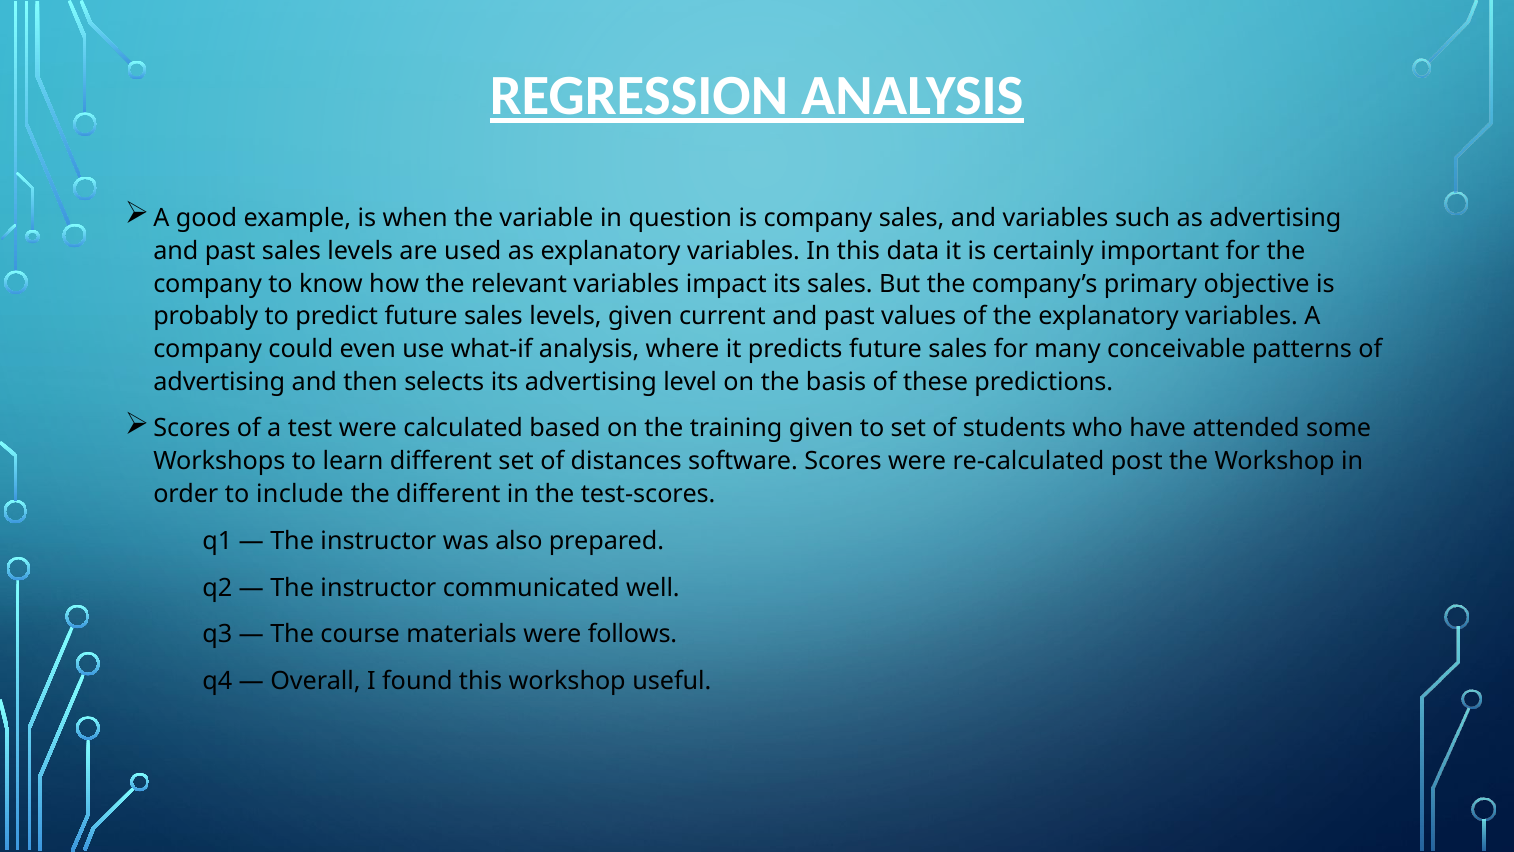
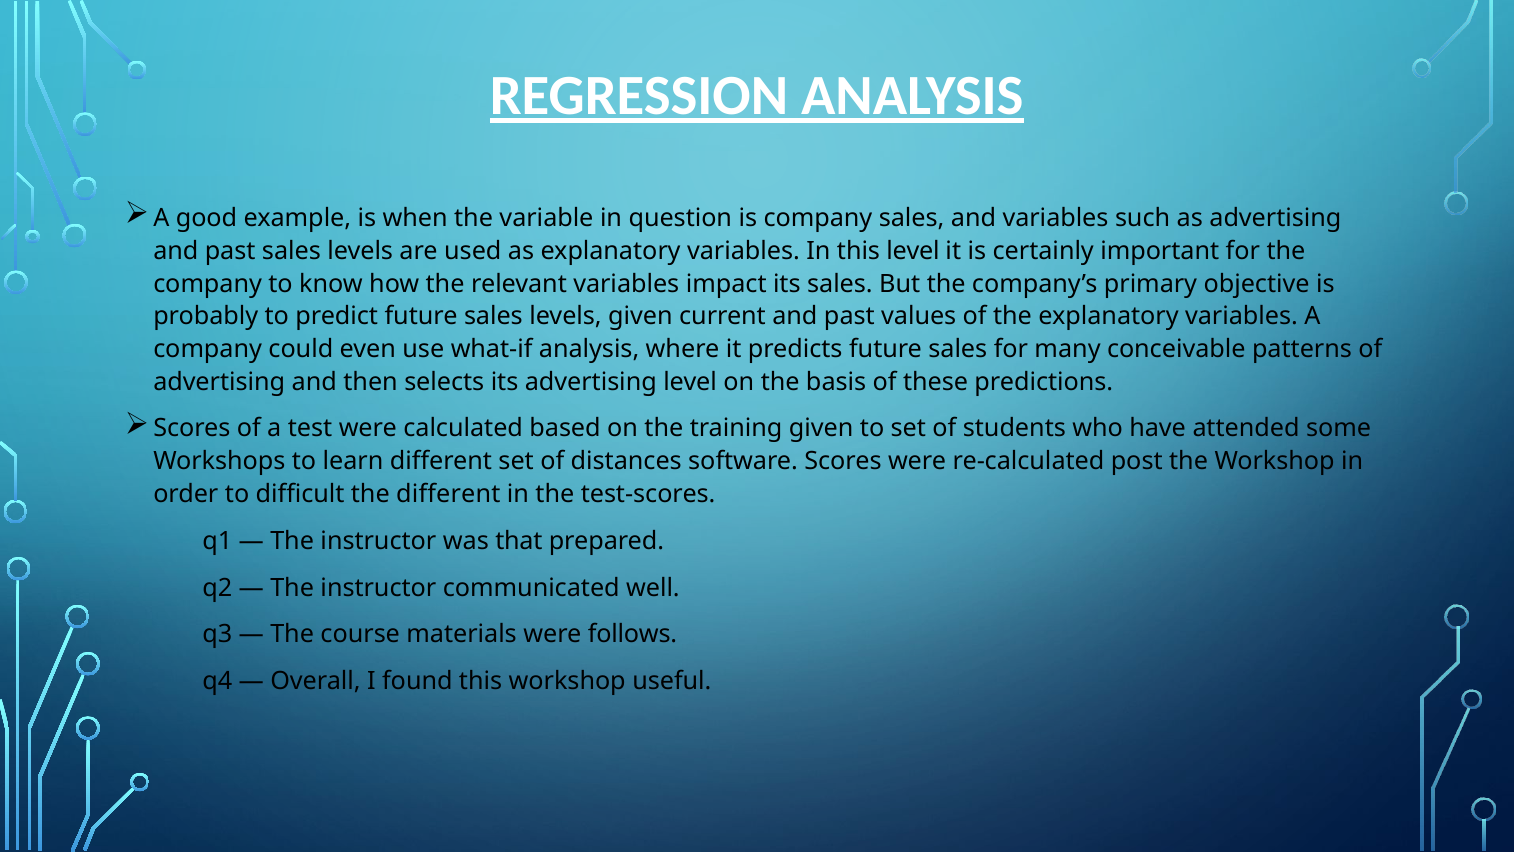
this data: data -> level (913, 251)
include: include -> difficult (300, 494)
also: also -> that (519, 541)
